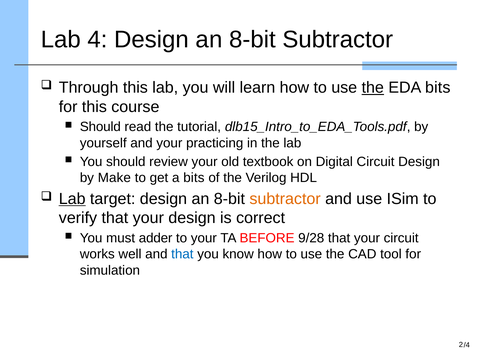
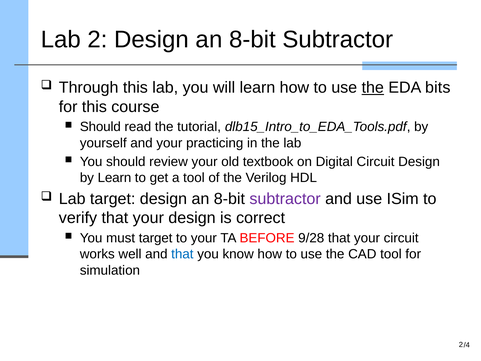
Lab 4: 4 -> 2 (97, 40)
by Make: Make -> Learn (114, 178)
a bits: bits -> tool (194, 178)
Lab underline: present -> none (72, 199)
subtractor colour: orange -> purple (285, 199)
must adder: adder -> target (156, 238)
